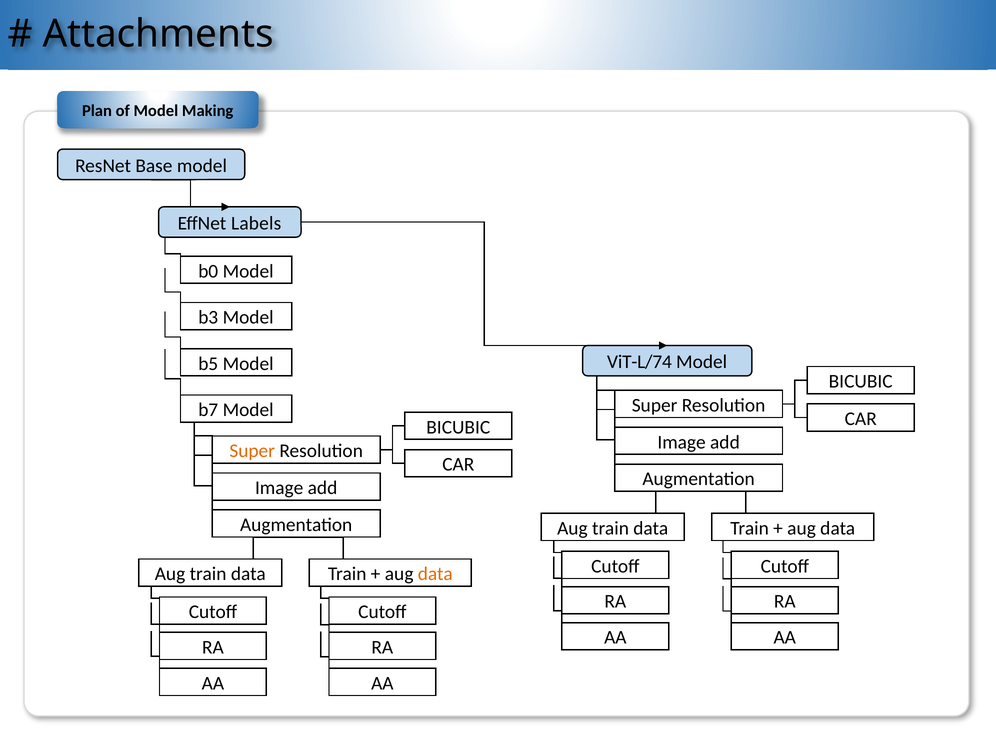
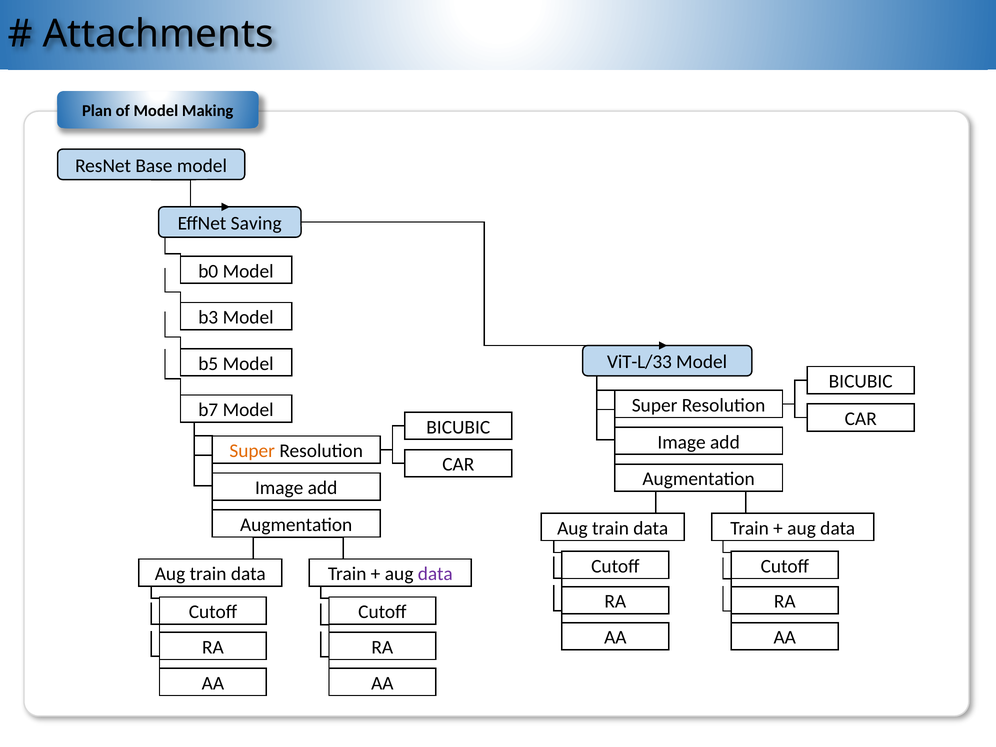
Labels: Labels -> Saving (256, 223)
ViT-L/74: ViT-L/74 -> ViT-L/33 (639, 362)
data colour: orange -> purple (435, 574)
